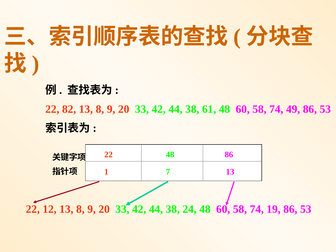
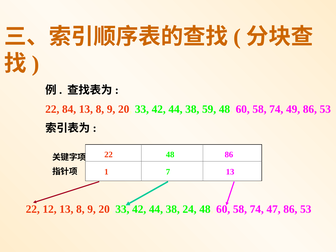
82: 82 -> 84 (69, 109)
61: 61 -> 59 (209, 109)
19: 19 -> 47 (274, 209)
